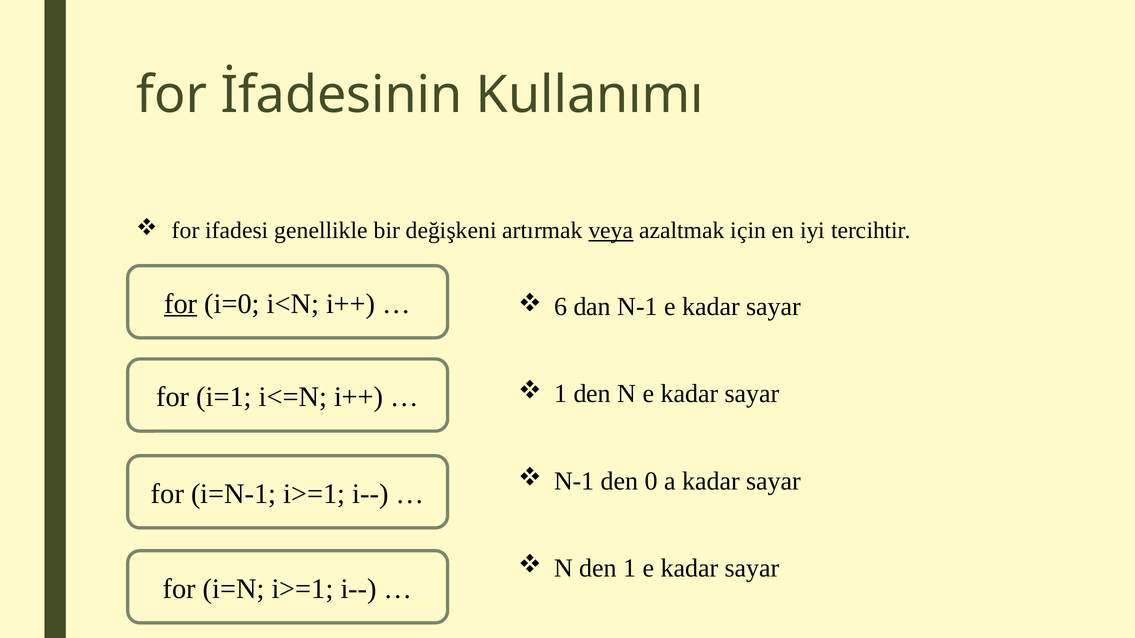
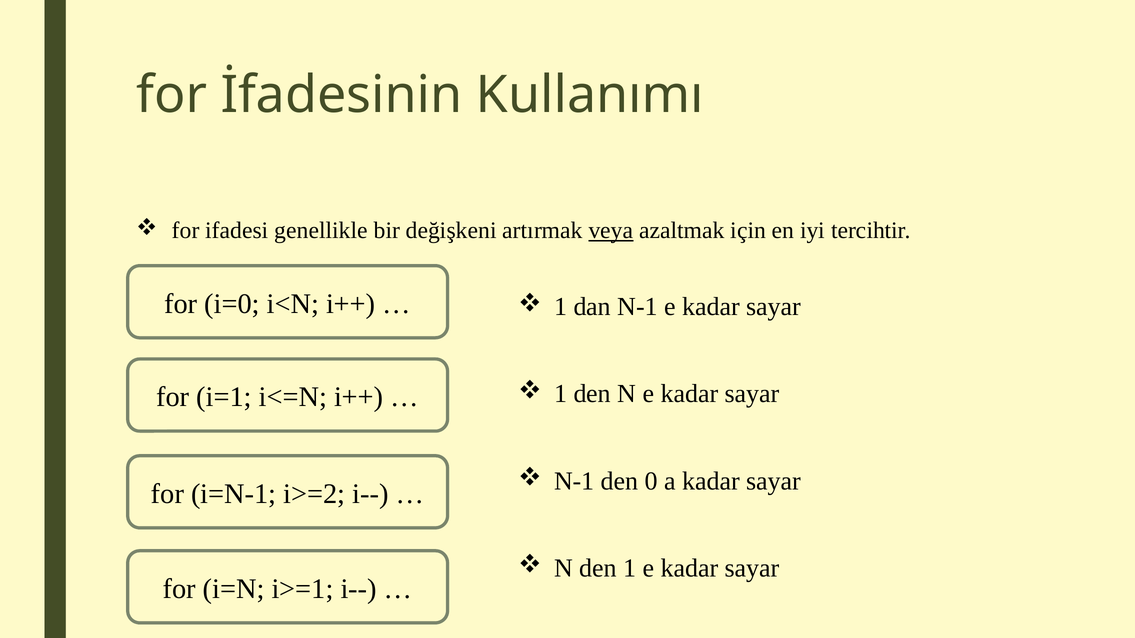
for underline: present -> none (181, 304)
6: 6 -> 1 (561, 307)
i=N-1 i>=1: i>=1 -> i>=2 (314, 494)
